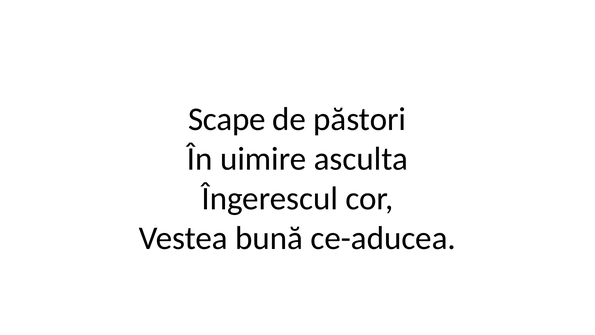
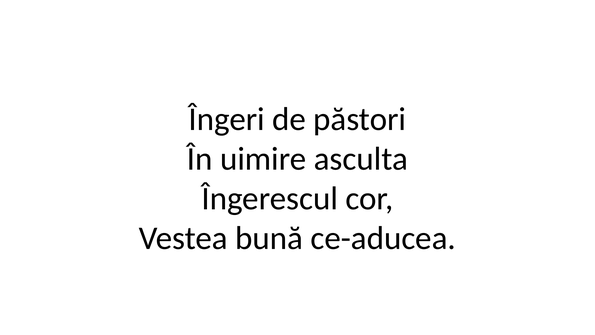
Scape: Scape -> Îngeri (227, 119)
